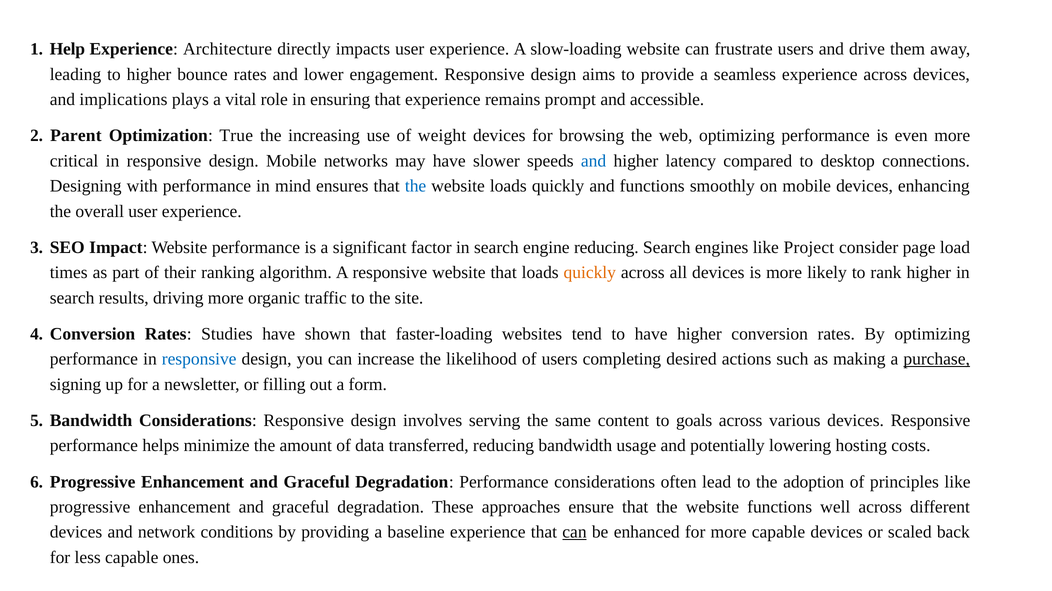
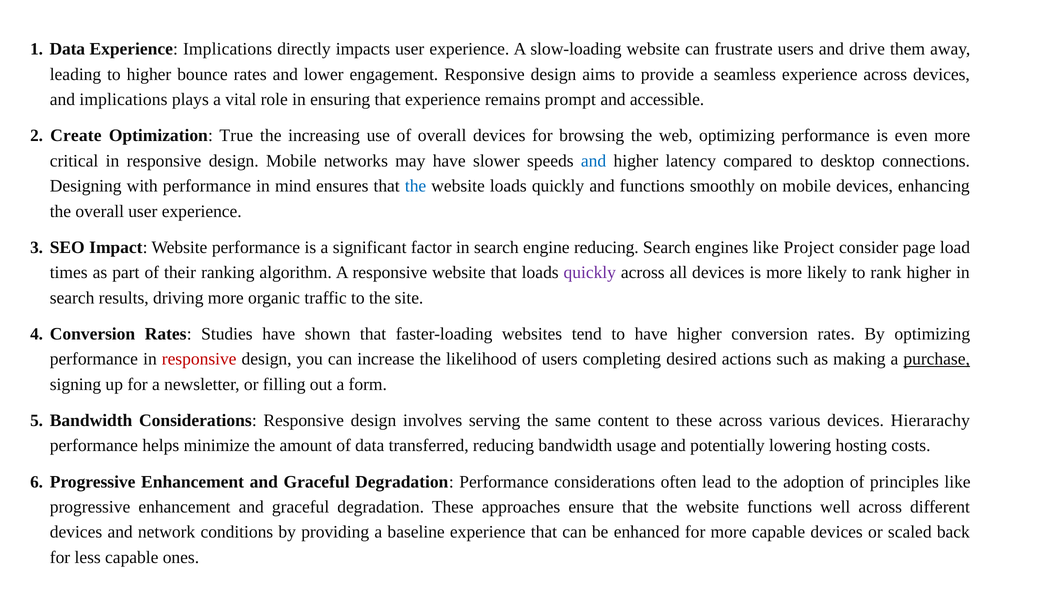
Help: Help -> Data (67, 49)
Experience Architecture: Architecture -> Implications (228, 49)
Parent: Parent -> Create (76, 136)
of weight: weight -> overall (442, 136)
quickly colour: orange -> purple (590, 273)
responsive colour: blue -> red (199, 360)
to goals: goals -> these (694, 421)
devices Responsive: Responsive -> Hierarachy (930, 421)
can underline: present -> none (574, 533)
